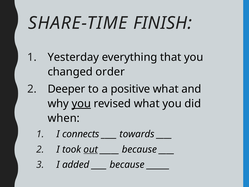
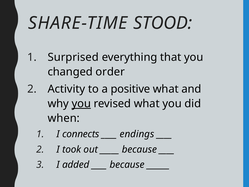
FINISH: FINISH -> STOOD (163, 23)
Yesterday: Yesterday -> Surprised (73, 57)
Deeper: Deeper -> Activity (66, 89)
towards: towards -> endings (137, 134)
out underline: present -> none (91, 149)
